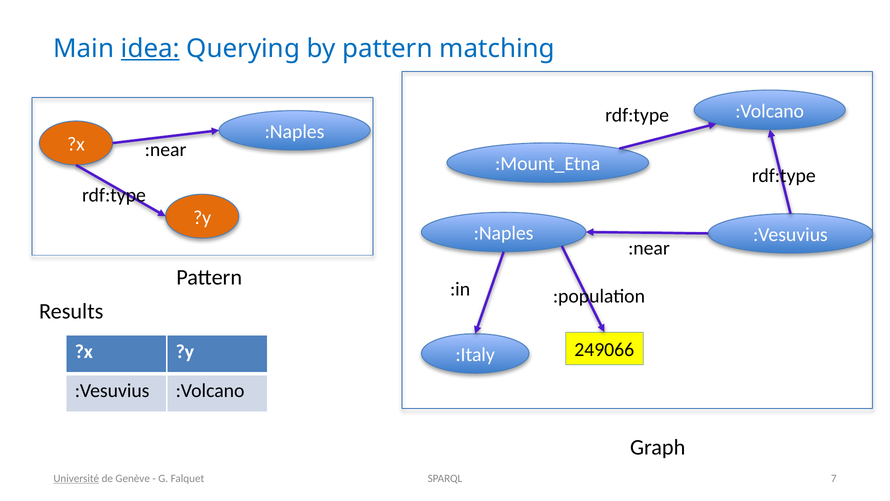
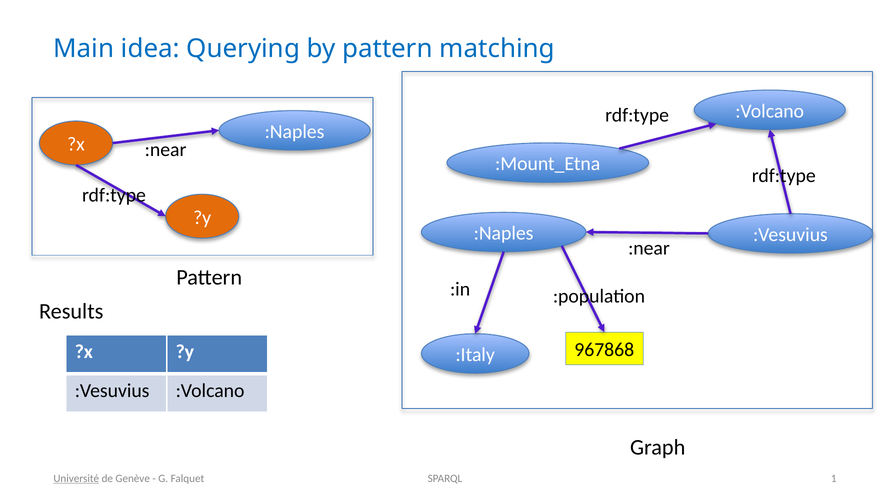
idea underline: present -> none (150, 49)
249066: 249066 -> 967868 (604, 349)
7: 7 -> 1 (834, 478)
